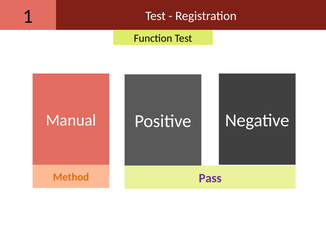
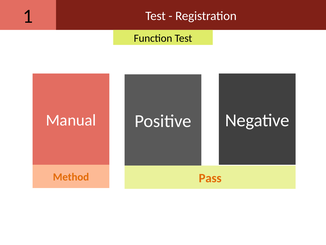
Pass colour: purple -> orange (210, 178)
